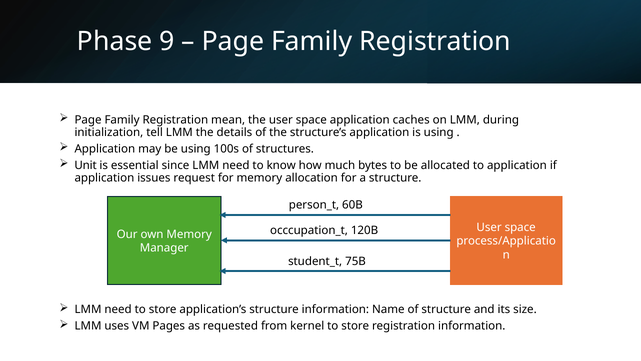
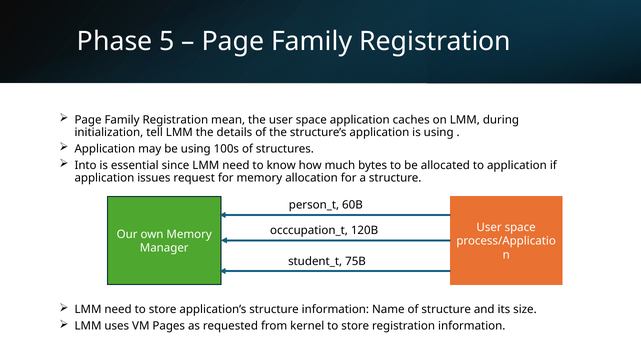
9: 9 -> 5 (167, 41)
Unit: Unit -> Into (86, 165)
